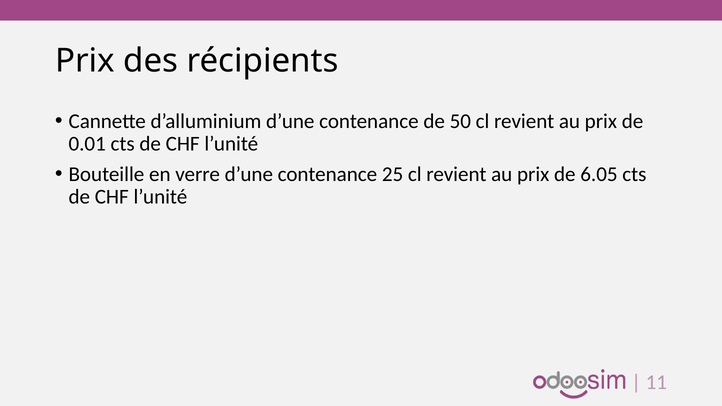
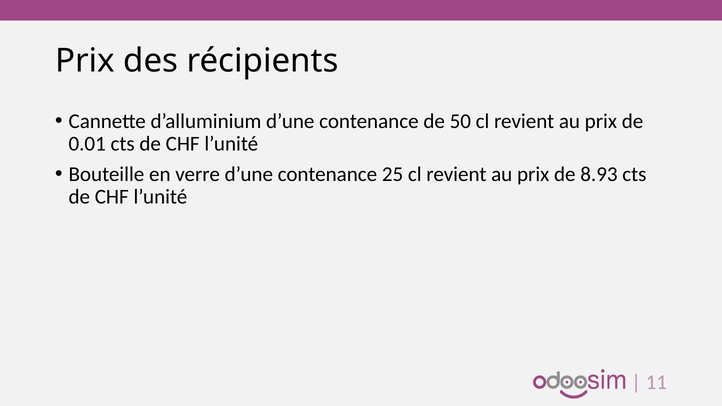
6.05: 6.05 -> 8.93 (599, 174)
